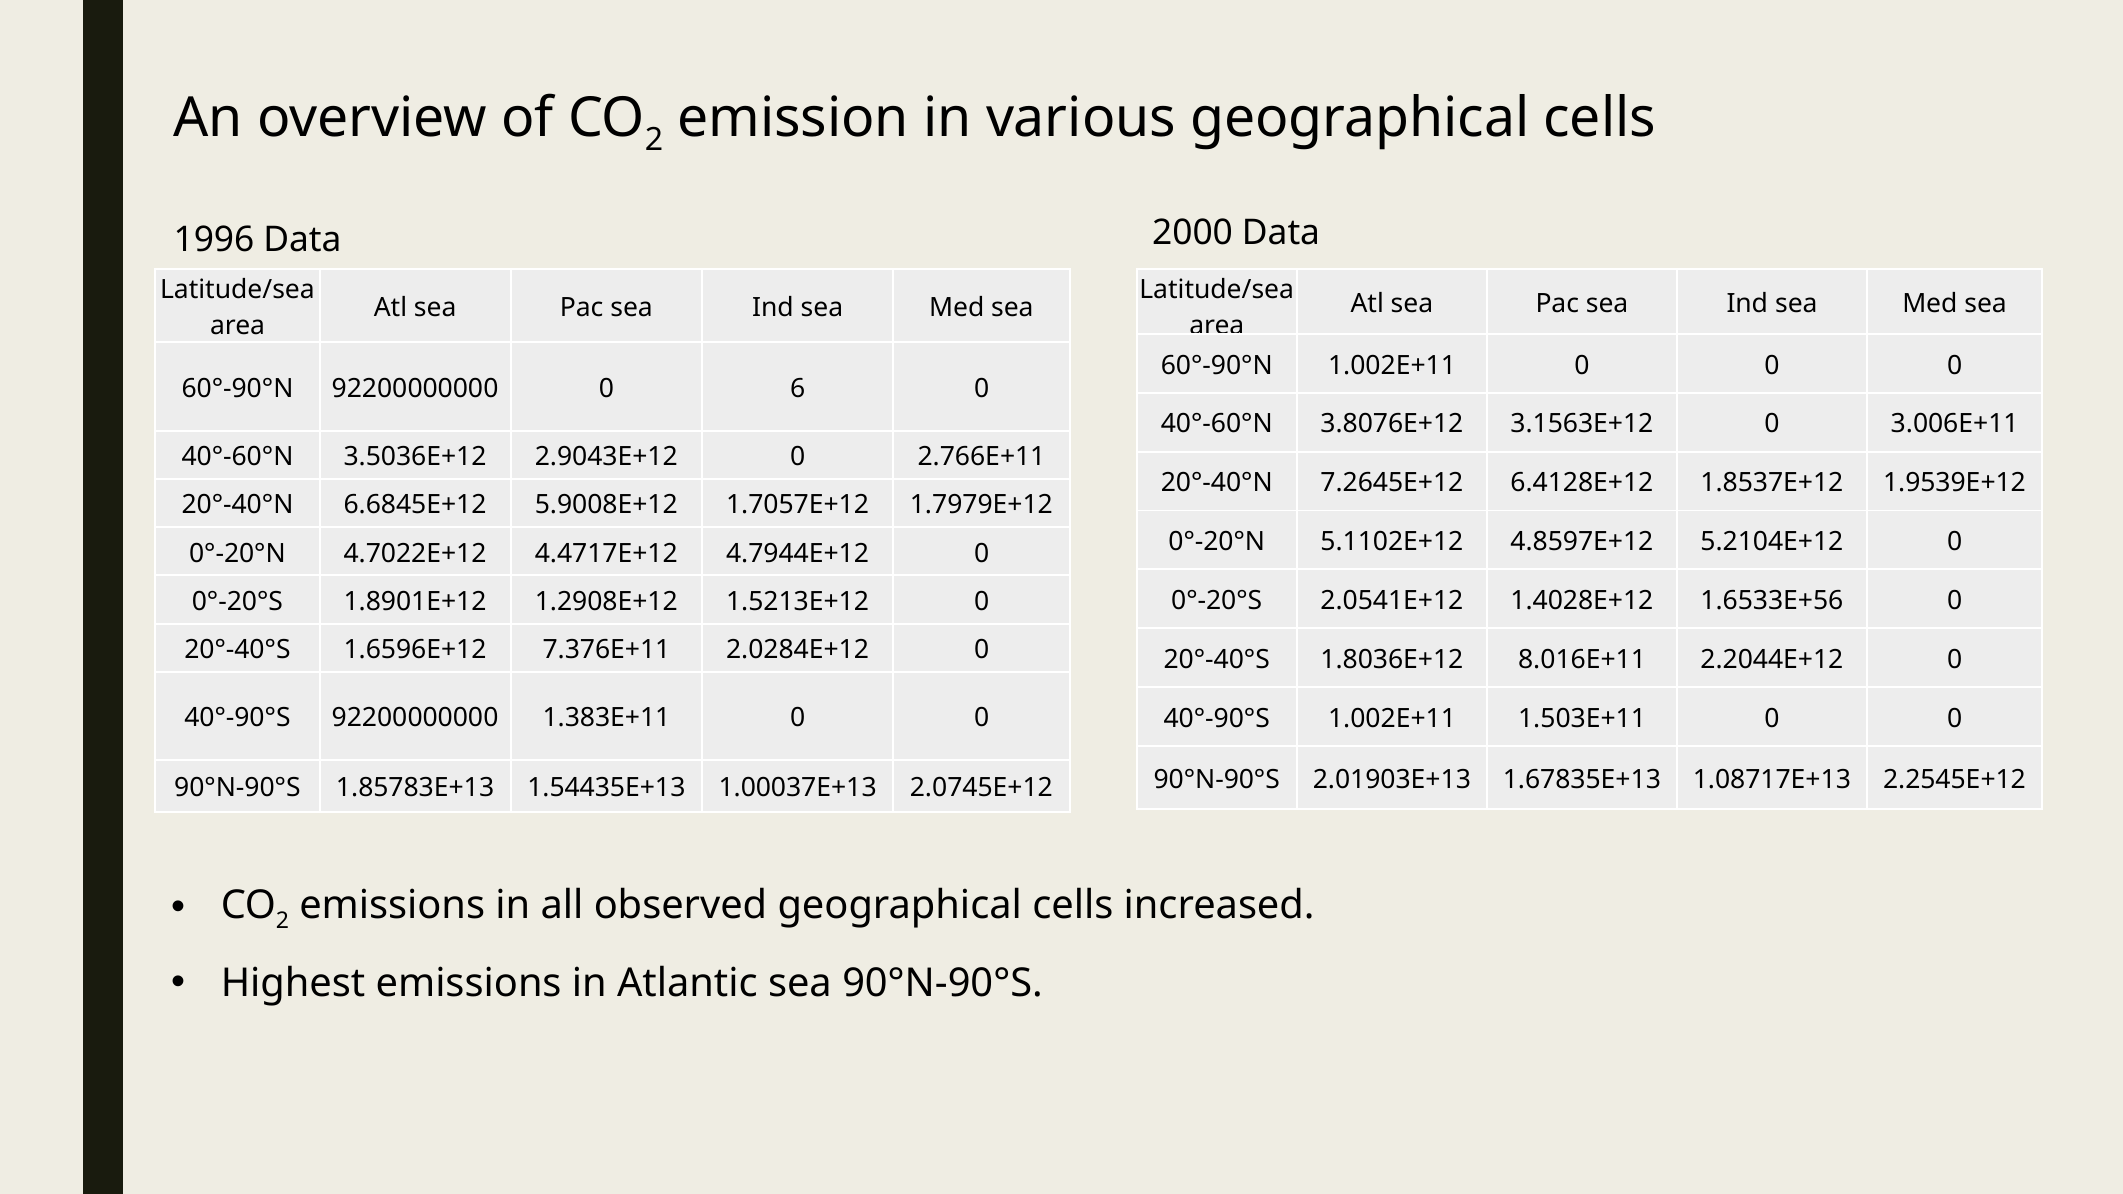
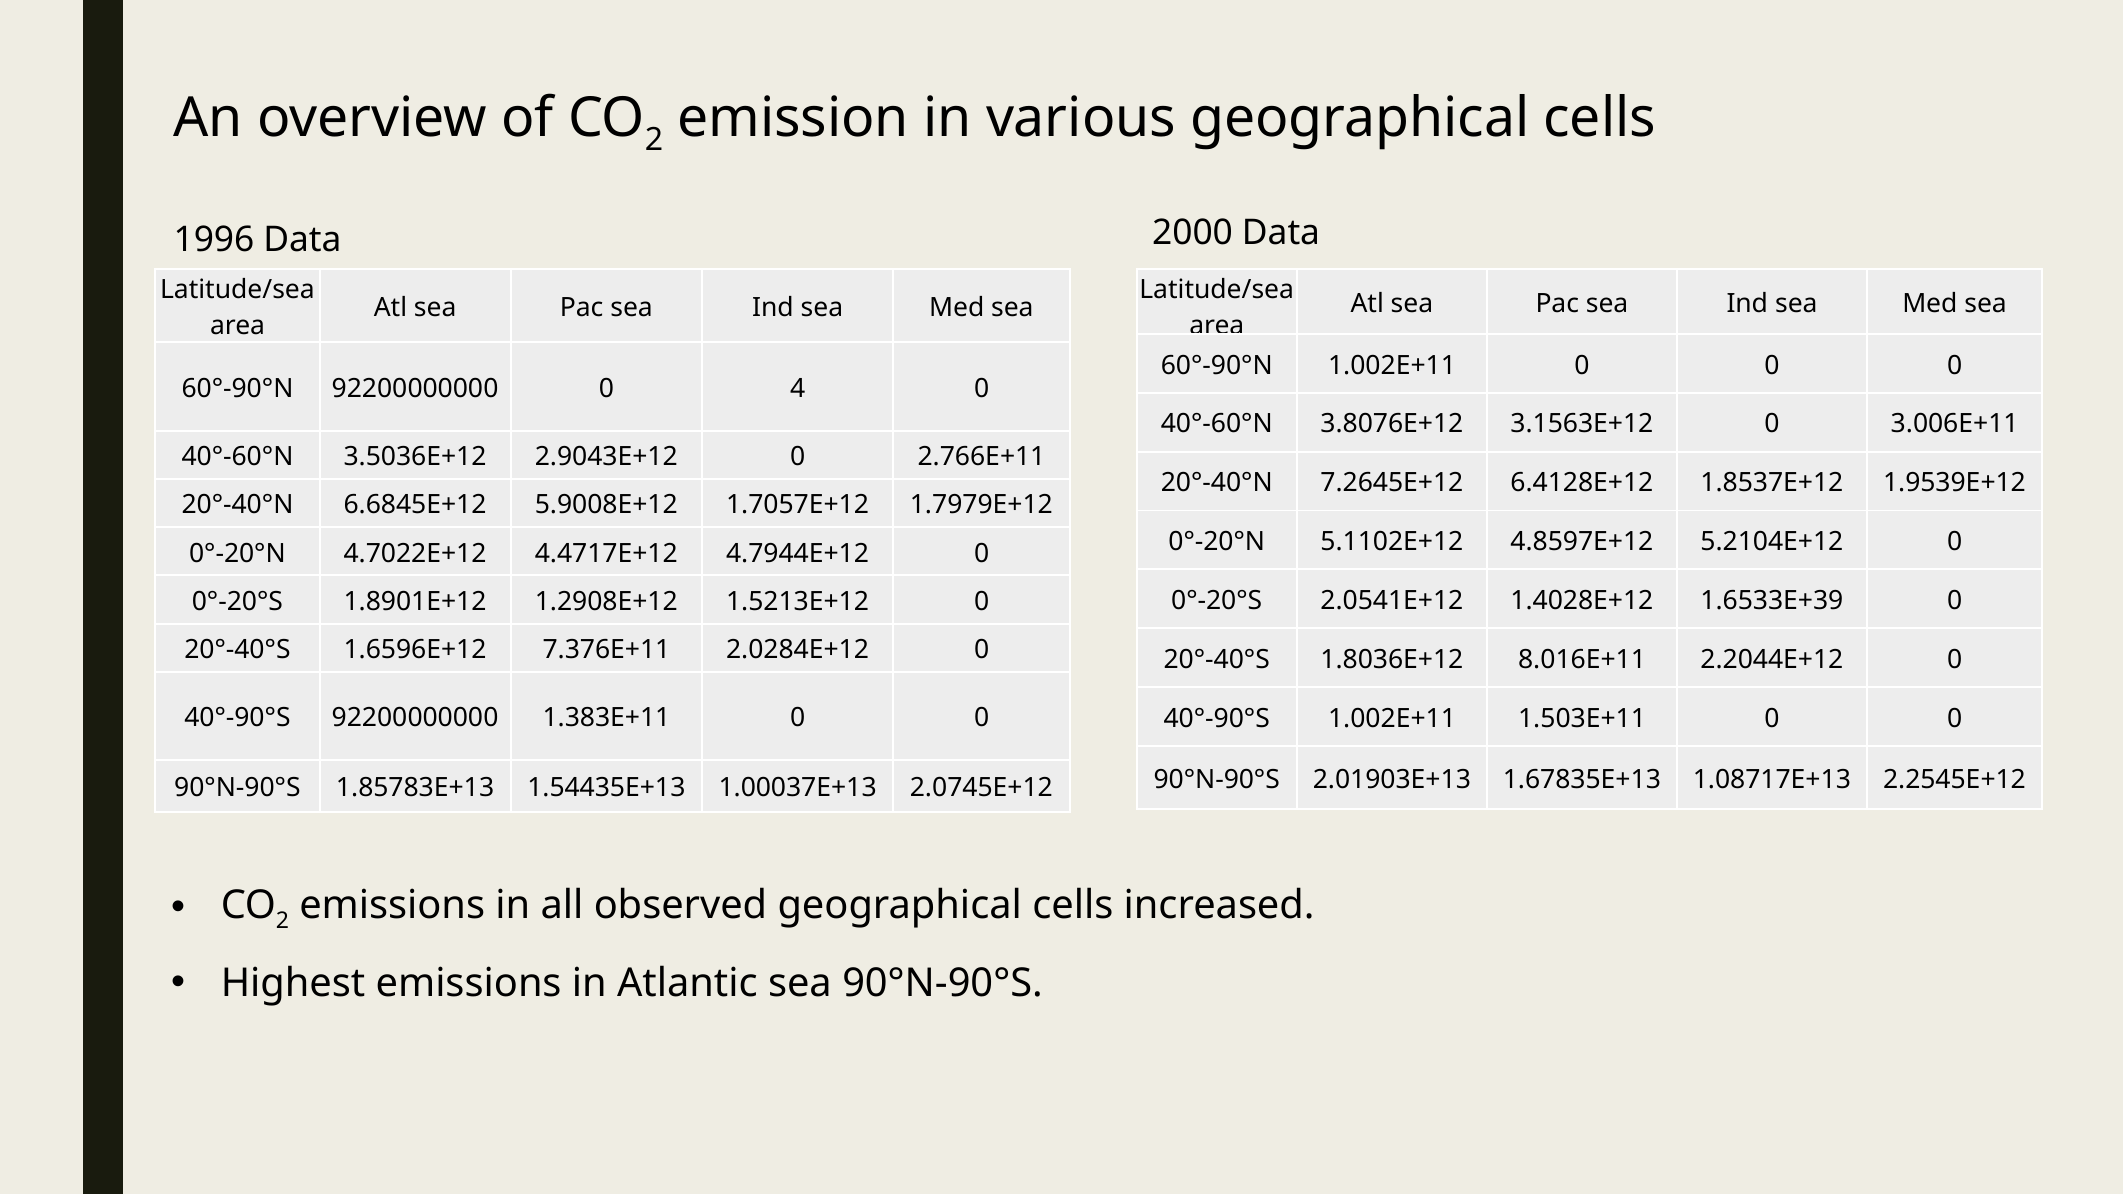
6: 6 -> 4 (798, 389)
1.6533E+56: 1.6533E+56 -> 1.6533E+39 (1772, 601)
